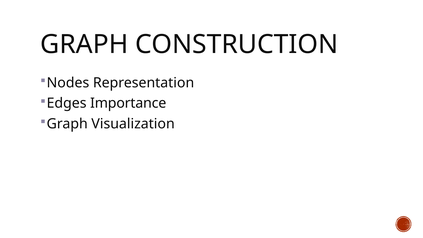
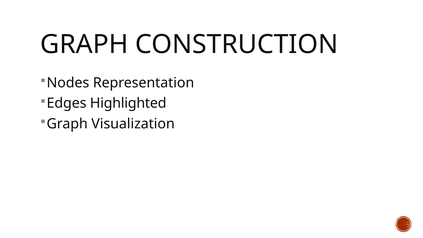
Importance: Importance -> Highlighted (128, 103)
